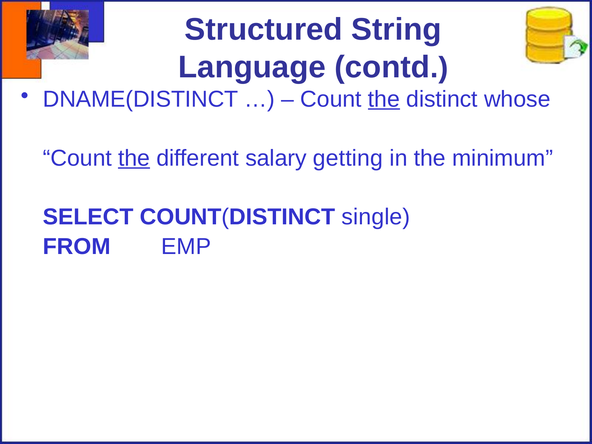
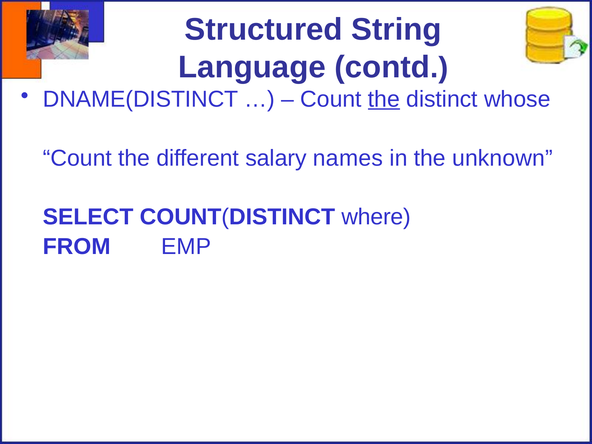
the underline: present -> none (134, 158)
getting: getting -> names (348, 158)
minimum: minimum -> unknown (503, 158)
single: single -> where (376, 217)
